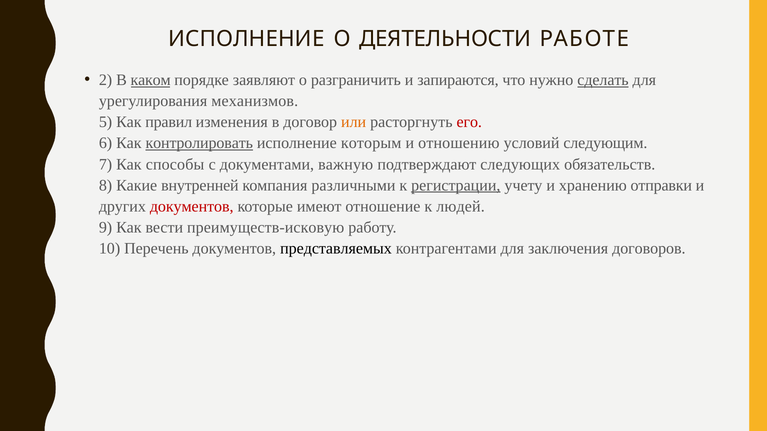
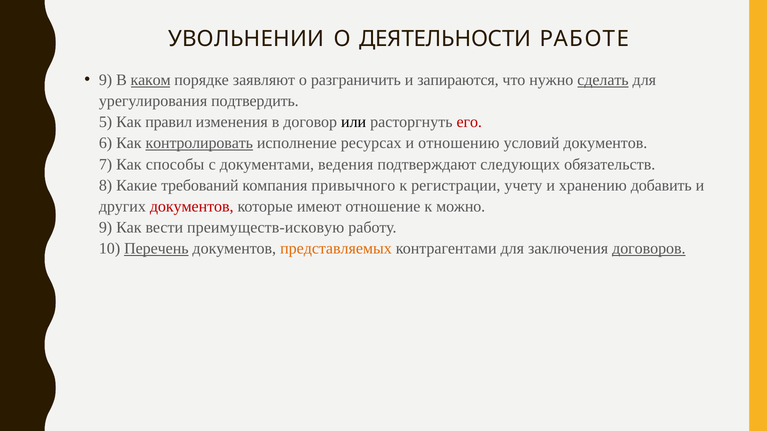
ИСПОЛНЕНИЕ: ИСПОЛНЕНИЕ -> УВОЛЬНЕНИИ (246, 39)
2: 2 -> 9 (106, 80)
механизмов: механизмов -> подтвердить (255, 101)
или colour: orange -> black (354, 122)
которым: которым -> ресурсах (371, 143)
условий следующим: следующим -> документов (605, 143)
важную: важную -> ведения (346, 164)
внутренней: внутренней -> требований (200, 186)
различными: различными -> привычного (353, 186)
регистрации underline: present -> none (456, 186)
отправки: отправки -> добавить (661, 186)
людей: людей -> можно (461, 207)
Перечень underline: none -> present (156, 249)
представляемых colour: black -> orange (336, 249)
договоров underline: none -> present (649, 249)
